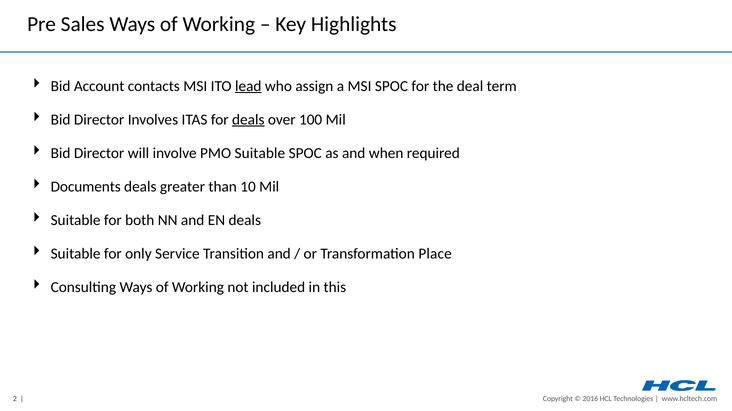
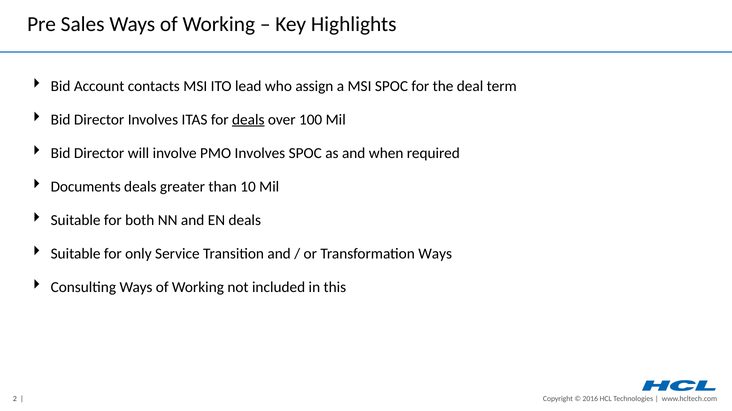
lead underline: present -> none (248, 86)
PMO Suitable: Suitable -> Involves (260, 153)
Transformation Place: Place -> Ways (435, 254)
